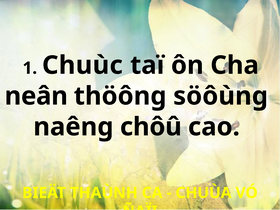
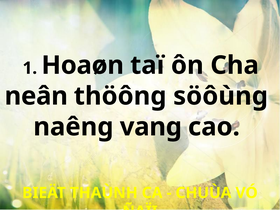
Chuùc: Chuùc -> Hoaøn (83, 65)
chôû: chôû -> vang (151, 127)
